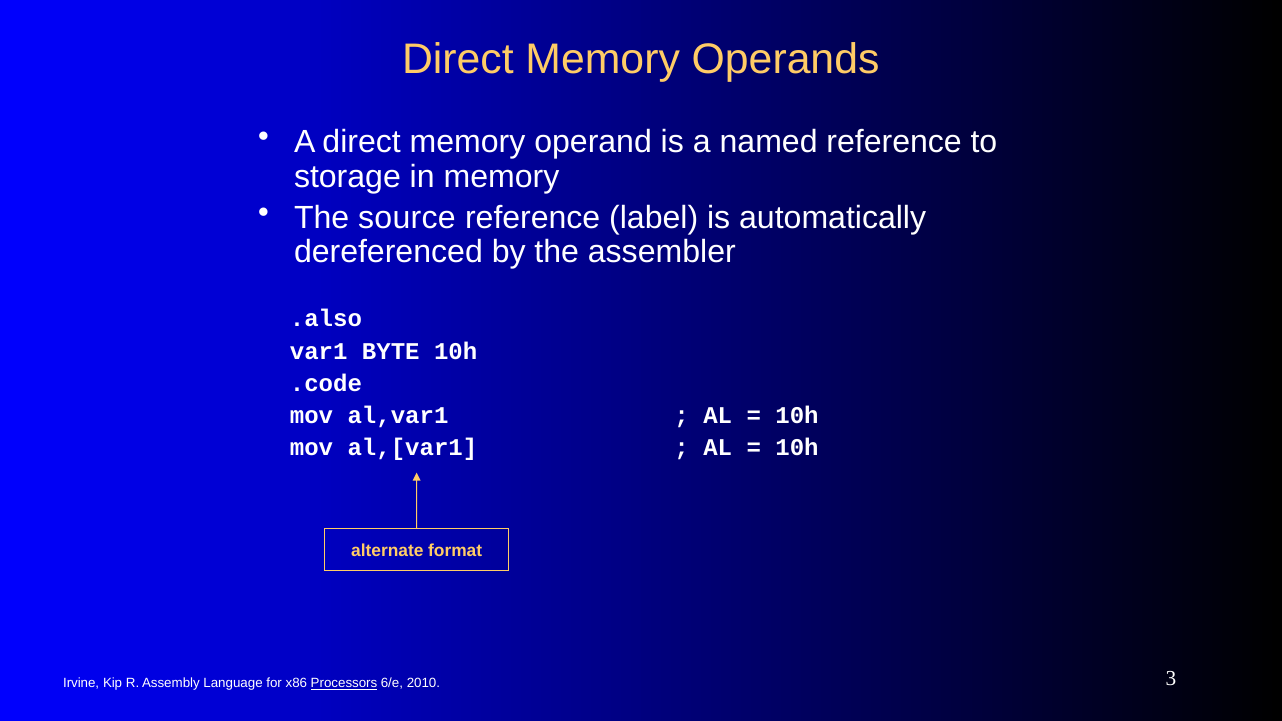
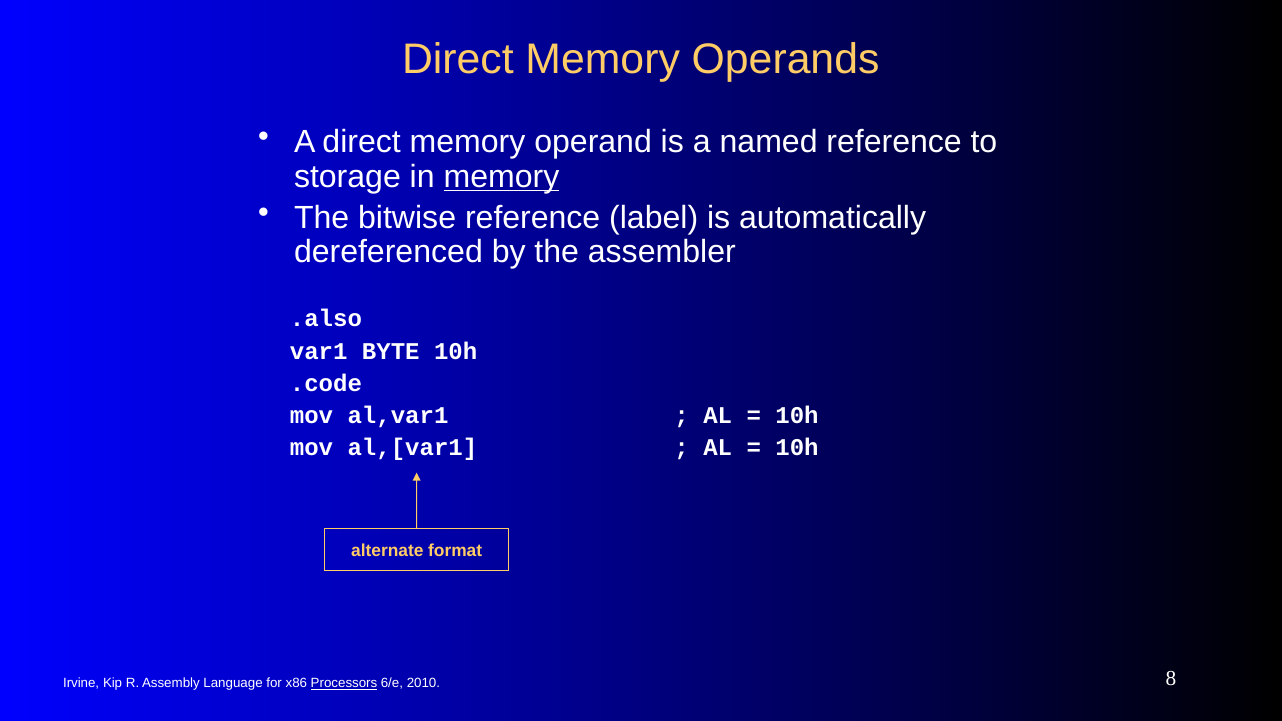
memory underline: none -> present (501, 177)
source: source -> bitwise (407, 218)
3: 3 -> 8 (1171, 679)
